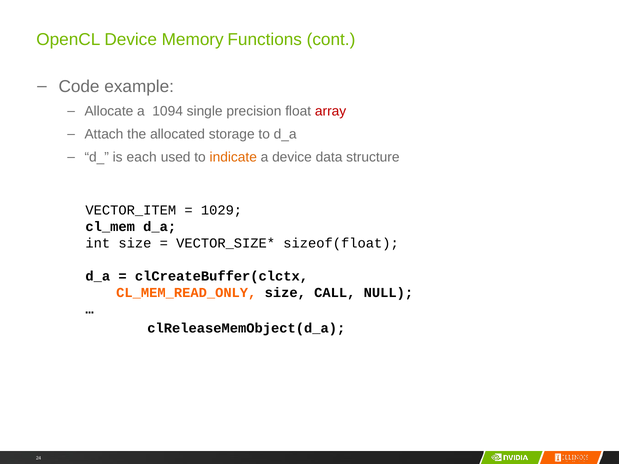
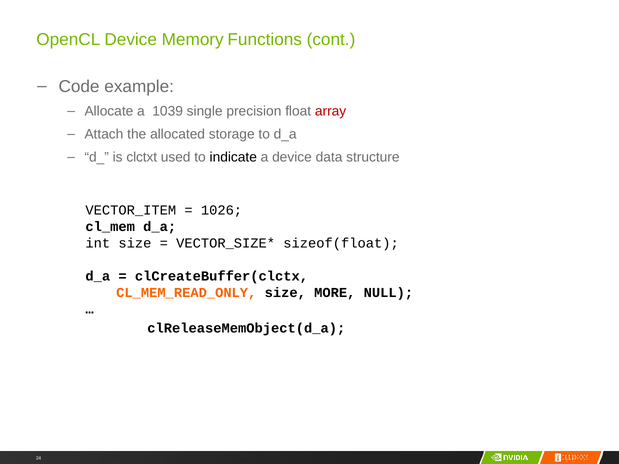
1094: 1094 -> 1039 (168, 111)
each: each -> clctxt (142, 157)
indicate colour: orange -> black (233, 157)
1029: 1029 -> 1026 (222, 210)
CALL: CALL -> MORE (335, 293)
